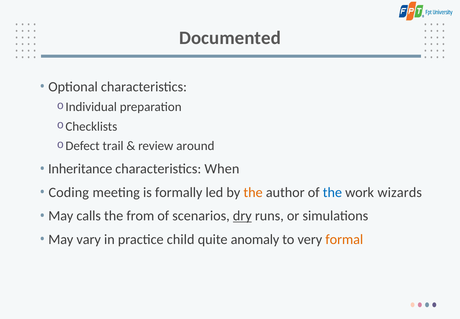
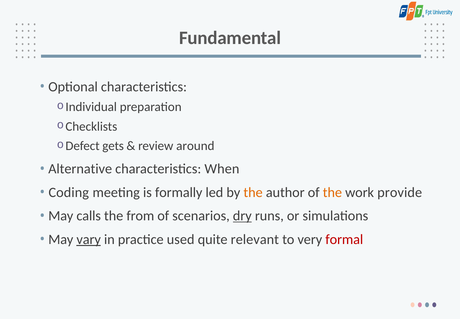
Documented: Documented -> Fundamental (230, 38)
trail: trail -> gets (113, 146)
Inheritance: Inheritance -> Alternative (80, 169)
the colour: blue -> orange (332, 192)
wizards: wizards -> provide (400, 192)
vary underline: none -> present (89, 239)
child: child -> used (181, 239)
anomaly: anomaly -> relevant (255, 239)
formal colour: orange -> red (344, 239)
